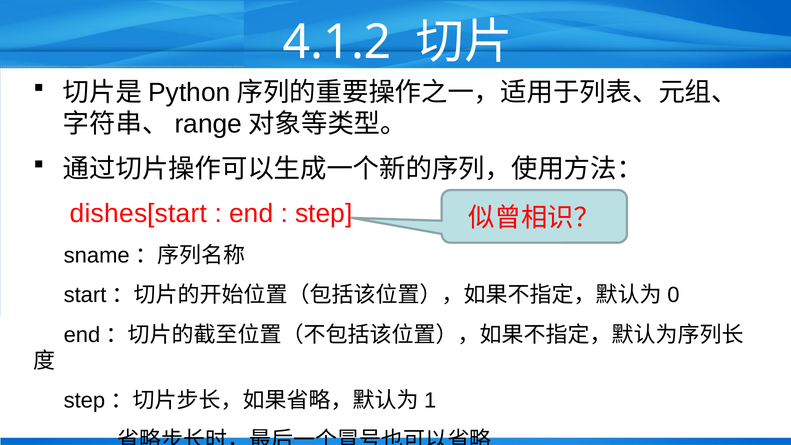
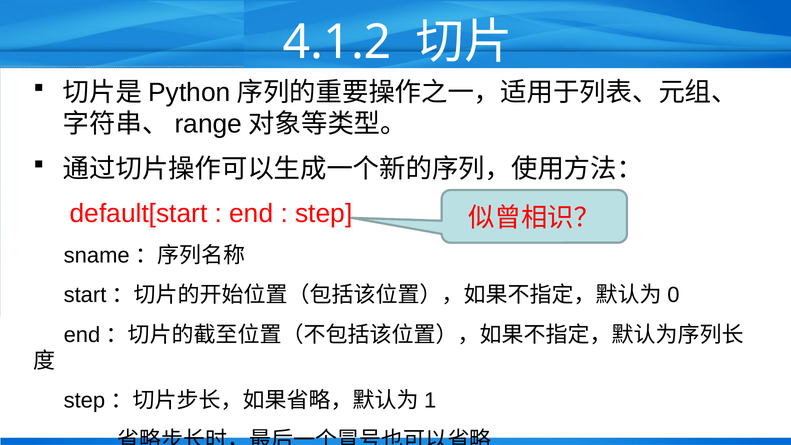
dishes[start: dishes[start -> default[start (139, 214)
